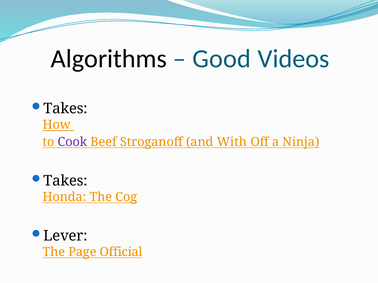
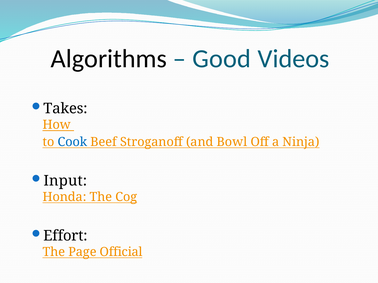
Cook colour: purple -> blue (72, 142)
With: With -> Bowl (232, 142)
Takes: Takes -> Input (65, 181)
Lever: Lever -> Effort (65, 236)
